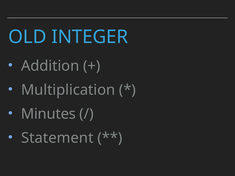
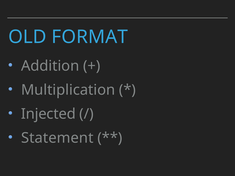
INTEGER: INTEGER -> FORMAT (90, 37)
Minutes: Minutes -> Injected (48, 114)
